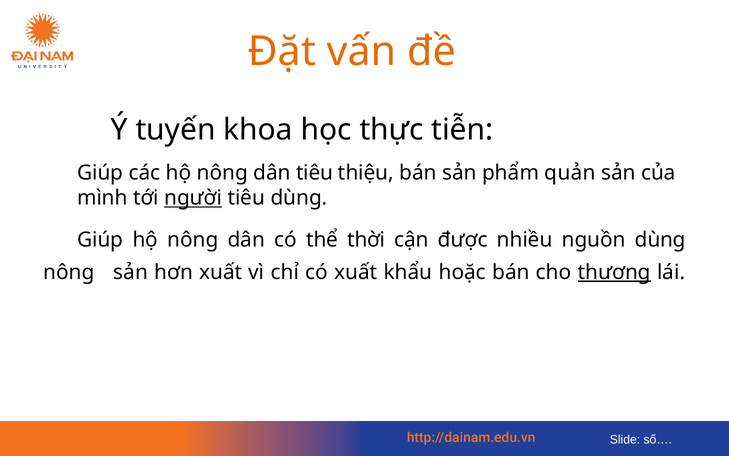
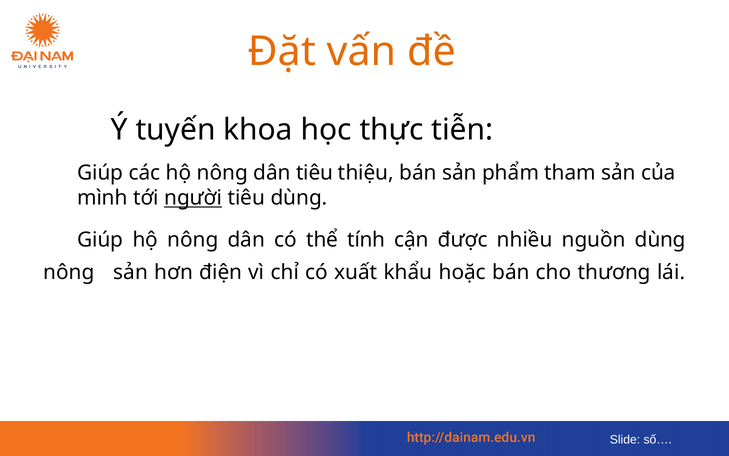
quản: quản -> tham (570, 173)
thời: thời -> tính (366, 240)
hơn xuất: xuất -> điện (221, 272)
thương underline: present -> none (614, 272)
